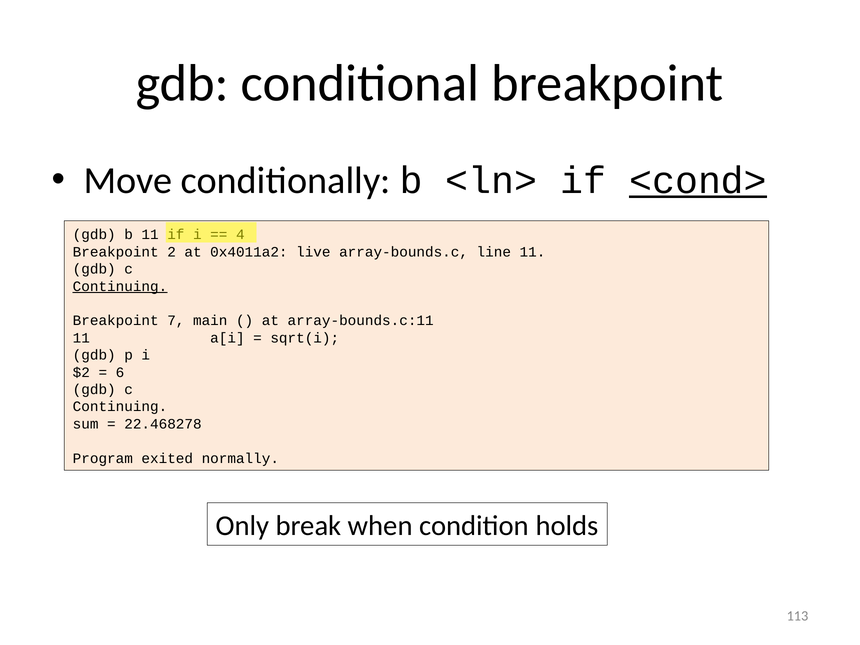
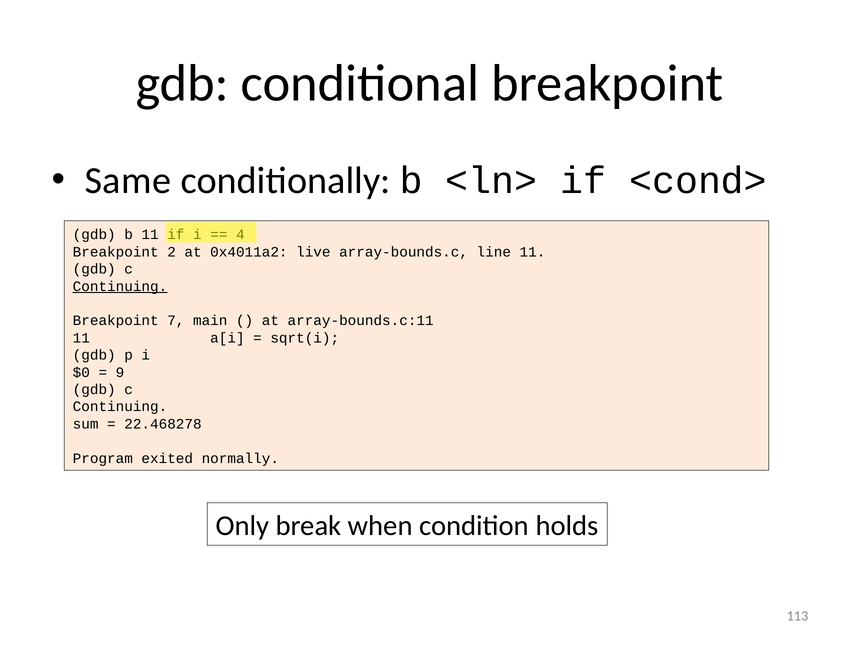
Move: Move -> Same (128, 180)
<cond> underline: present -> none (698, 180)
$2: $2 -> $0 (81, 372)
6: 6 -> 9 (120, 372)
